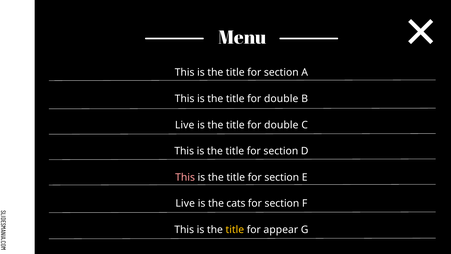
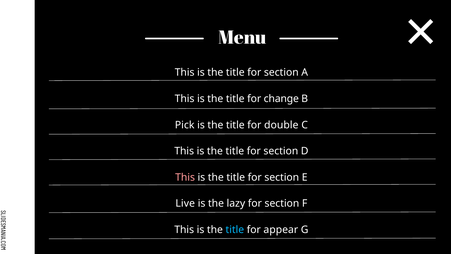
double: double -> change (281, 99)
Live: Live -> Pick (185, 125)
cats: cats -> lazy (236, 203)
title colour: yellow -> light blue (235, 229)
